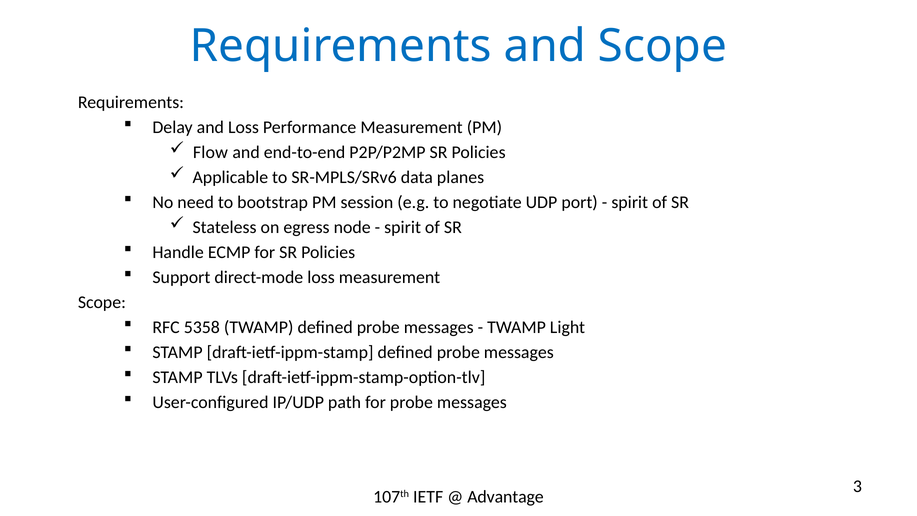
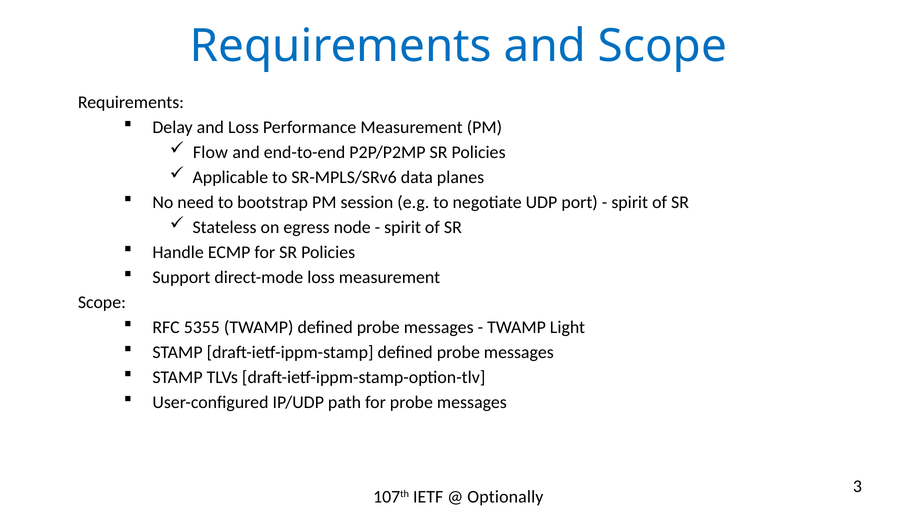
5358: 5358 -> 5355 (202, 327)
Advantage: Advantage -> Optionally (505, 497)
